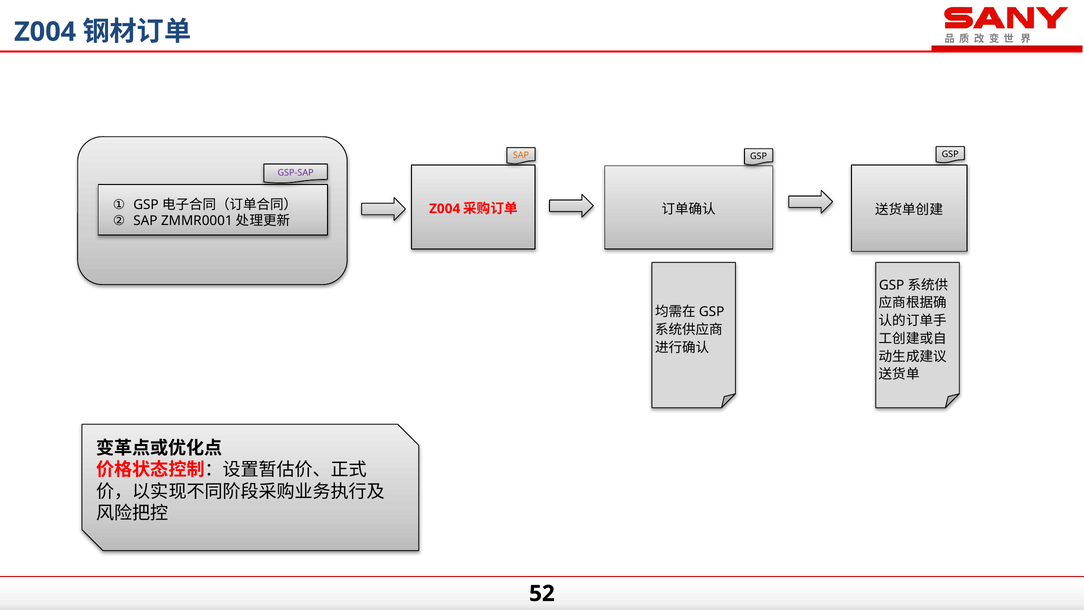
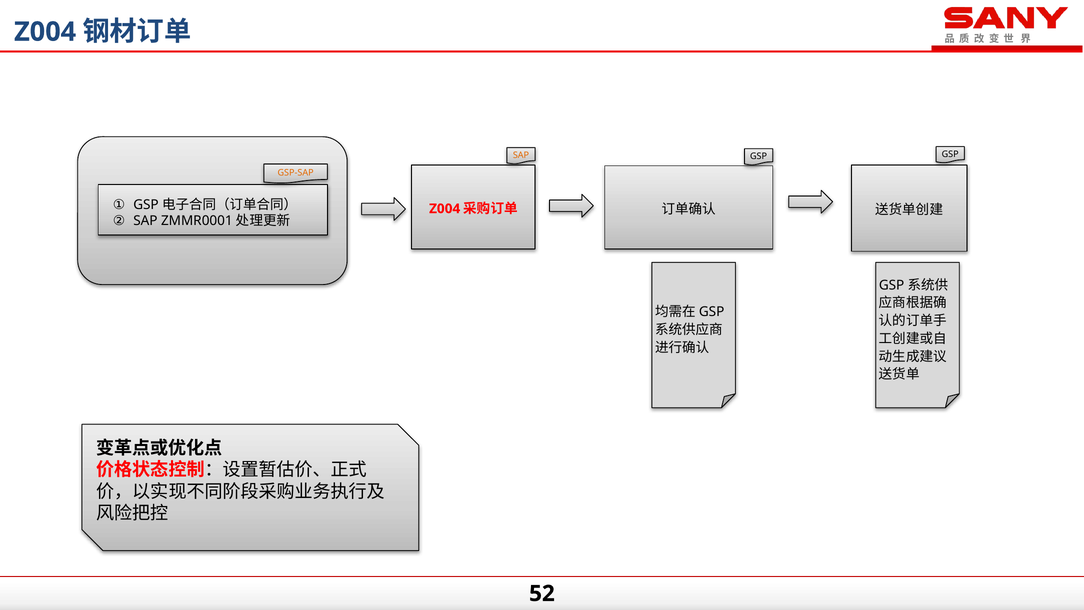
GSP-SAP colour: purple -> orange (296, 173)
